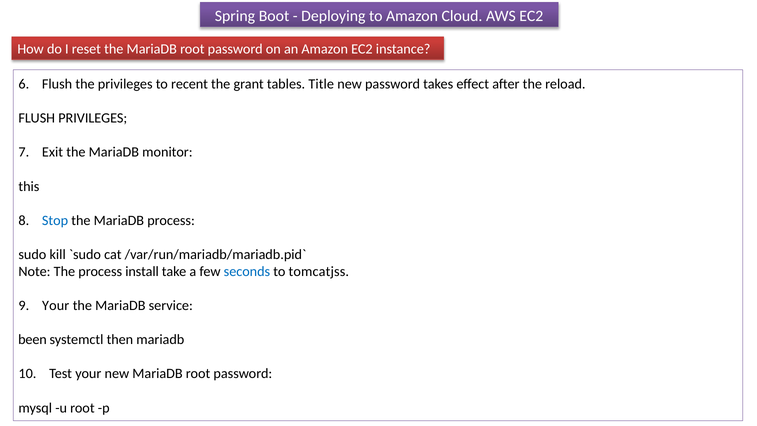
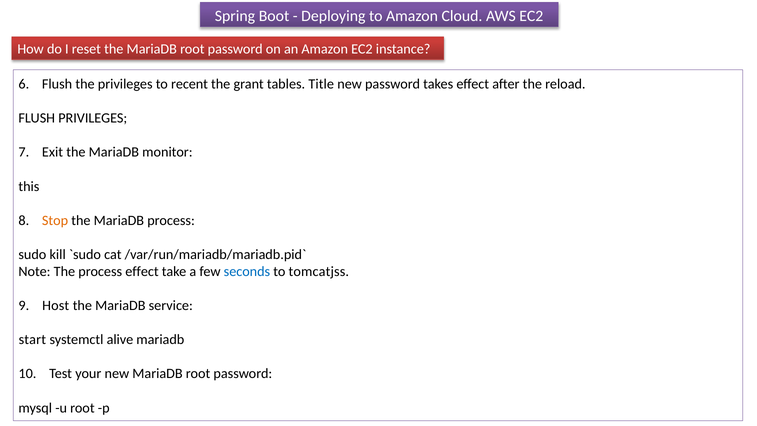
Stop colour: blue -> orange (55, 220)
process install: install -> effect (142, 271)
9 Your: Your -> Host (56, 305)
been: been -> start (32, 340)
then: then -> alive (120, 340)
